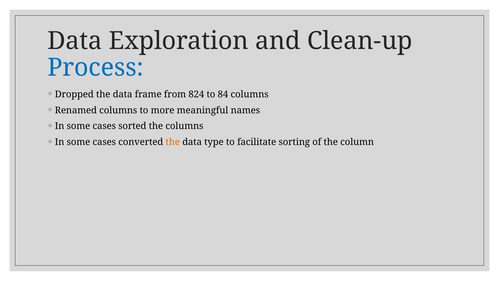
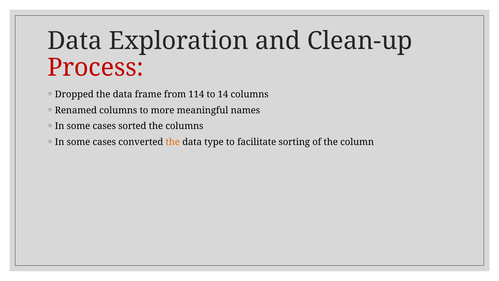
Process colour: blue -> red (96, 68)
824: 824 -> 114 (196, 94)
84: 84 -> 14 (223, 94)
